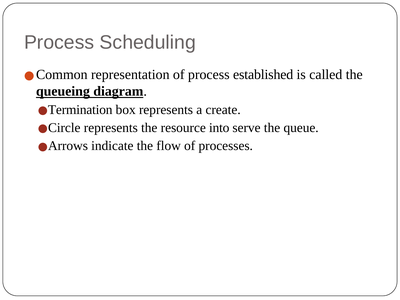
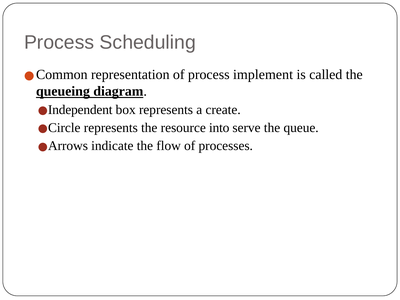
established: established -> implement (263, 75)
Termination: Termination -> Independent (80, 110)
